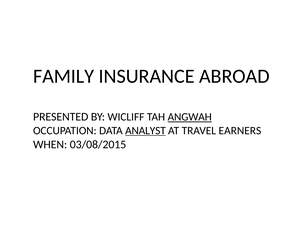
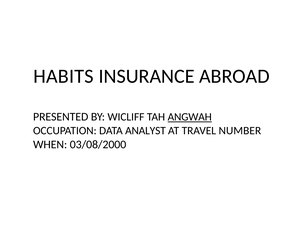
FAMILY: FAMILY -> HABITS (63, 76)
ANALYST underline: present -> none (145, 130)
EARNERS: EARNERS -> NUMBER (240, 130)
03/08/2015: 03/08/2015 -> 03/08/2000 (98, 144)
